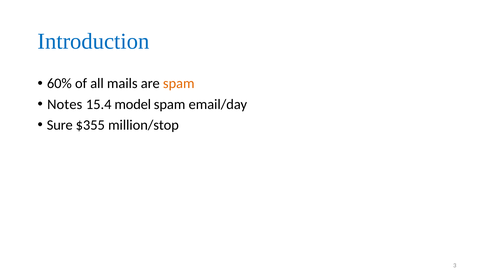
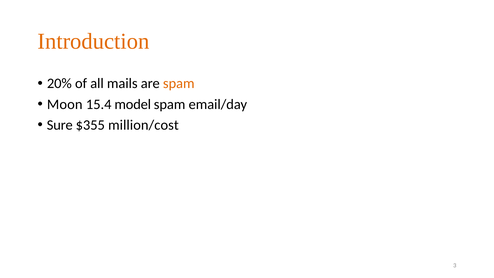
Introduction colour: blue -> orange (94, 41)
60%: 60% -> 20% (59, 84)
Notes: Notes -> Moon (65, 104)
million/stop: million/stop -> million/cost (143, 125)
